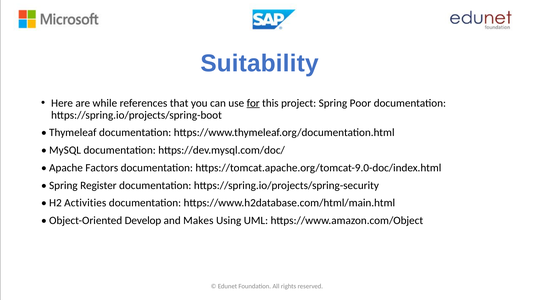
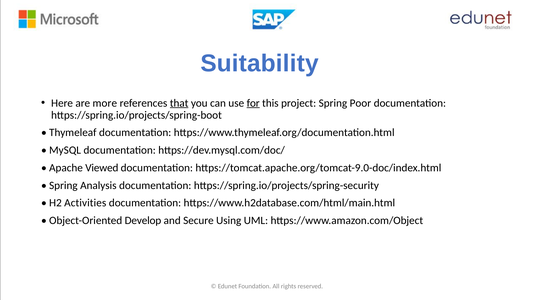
while: while -> more (105, 103)
that underline: none -> present (179, 103)
Factors: Factors -> Viewed (102, 168)
Register: Register -> Analysis (98, 186)
Makes: Makes -> Secure (198, 221)
